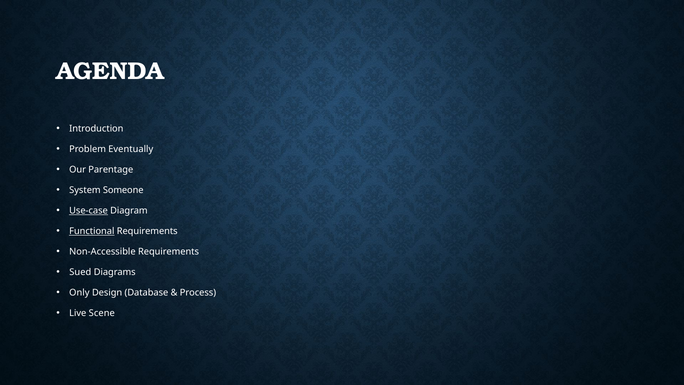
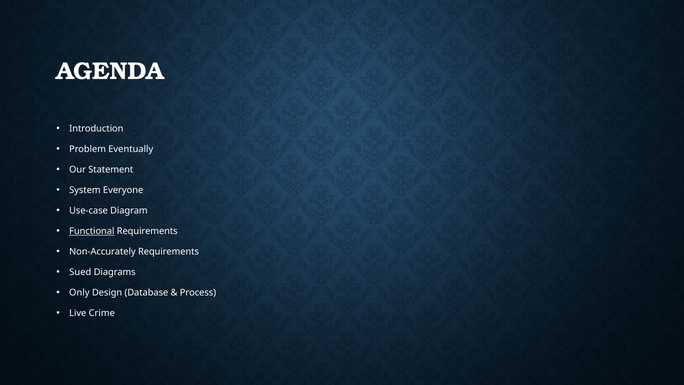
Parentage: Parentage -> Statement (111, 170)
Someone: Someone -> Everyone (123, 190)
Use-case underline: present -> none (89, 210)
Non-Accessible: Non-Accessible -> Non-Accurately (102, 251)
Scene: Scene -> Crime (102, 313)
